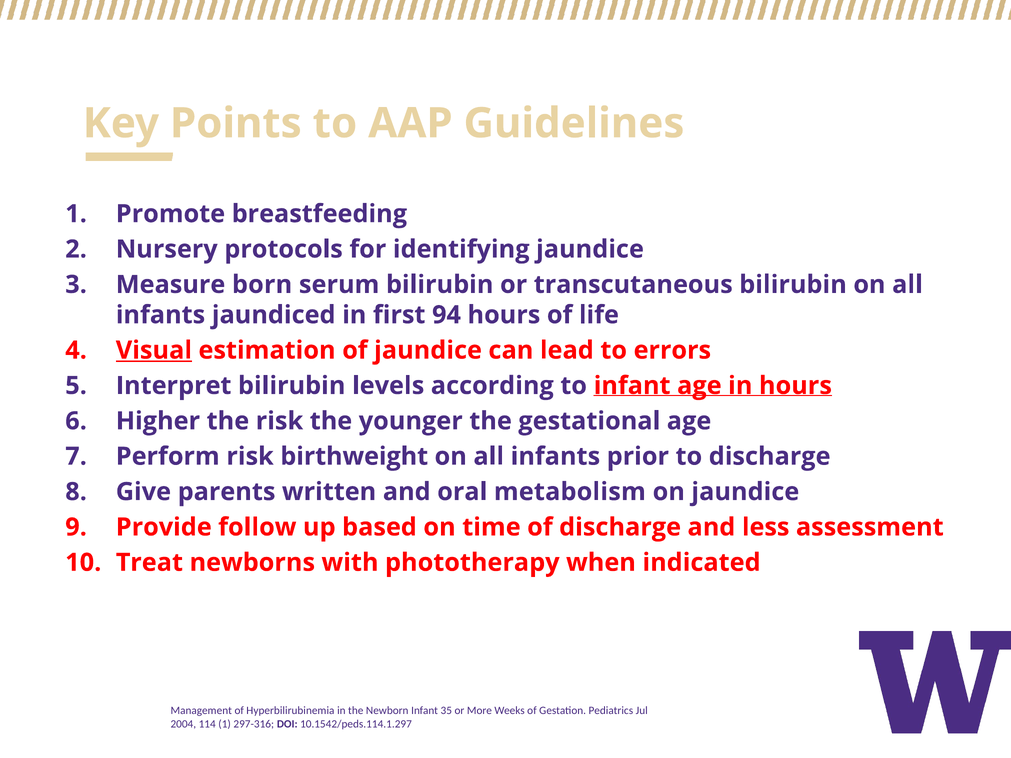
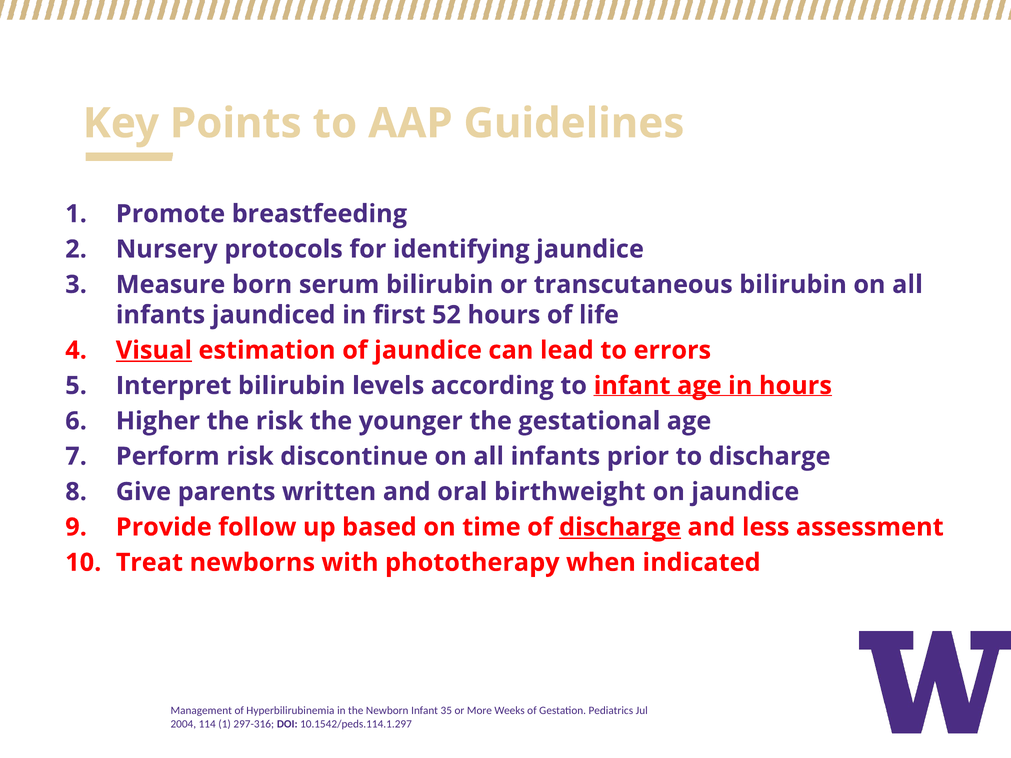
94: 94 -> 52 (446, 315)
birthweight: birthweight -> discontinue (354, 457)
metabolism: metabolism -> birthweight (570, 492)
discharge underline: none -> present (620, 527)
